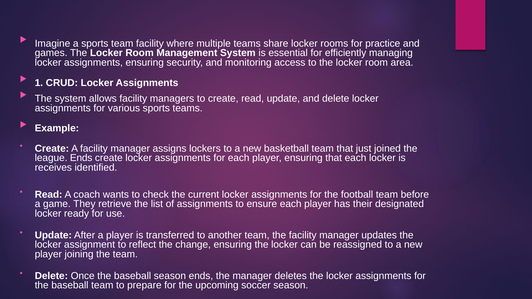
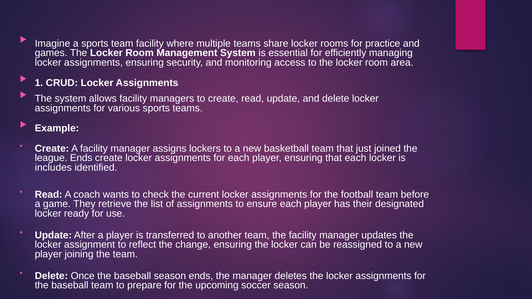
receives: receives -> includes (53, 168)
